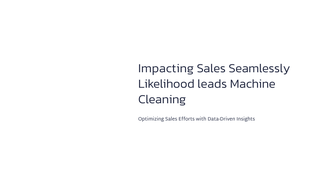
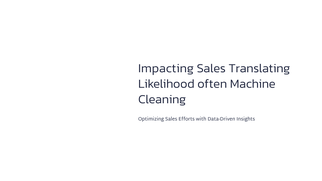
Seamlessly: Seamlessly -> Translating (259, 68)
leads: leads -> often (212, 84)
